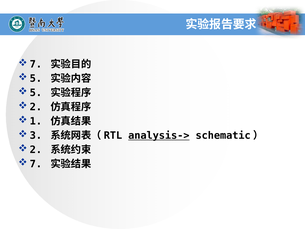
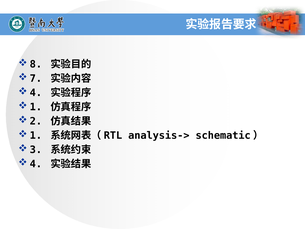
7: 7 -> 8 (36, 64)
5: 5 -> 7 (36, 78)
5: 5 -> 4 (36, 93)
2: 2 -> 1 (36, 107)
1: 1 -> 2 (36, 121)
3: 3 -> 1 (36, 135)
analysis-> underline: present -> none (159, 135)
2: 2 -> 3 (36, 150)
7: 7 -> 4 (36, 164)
